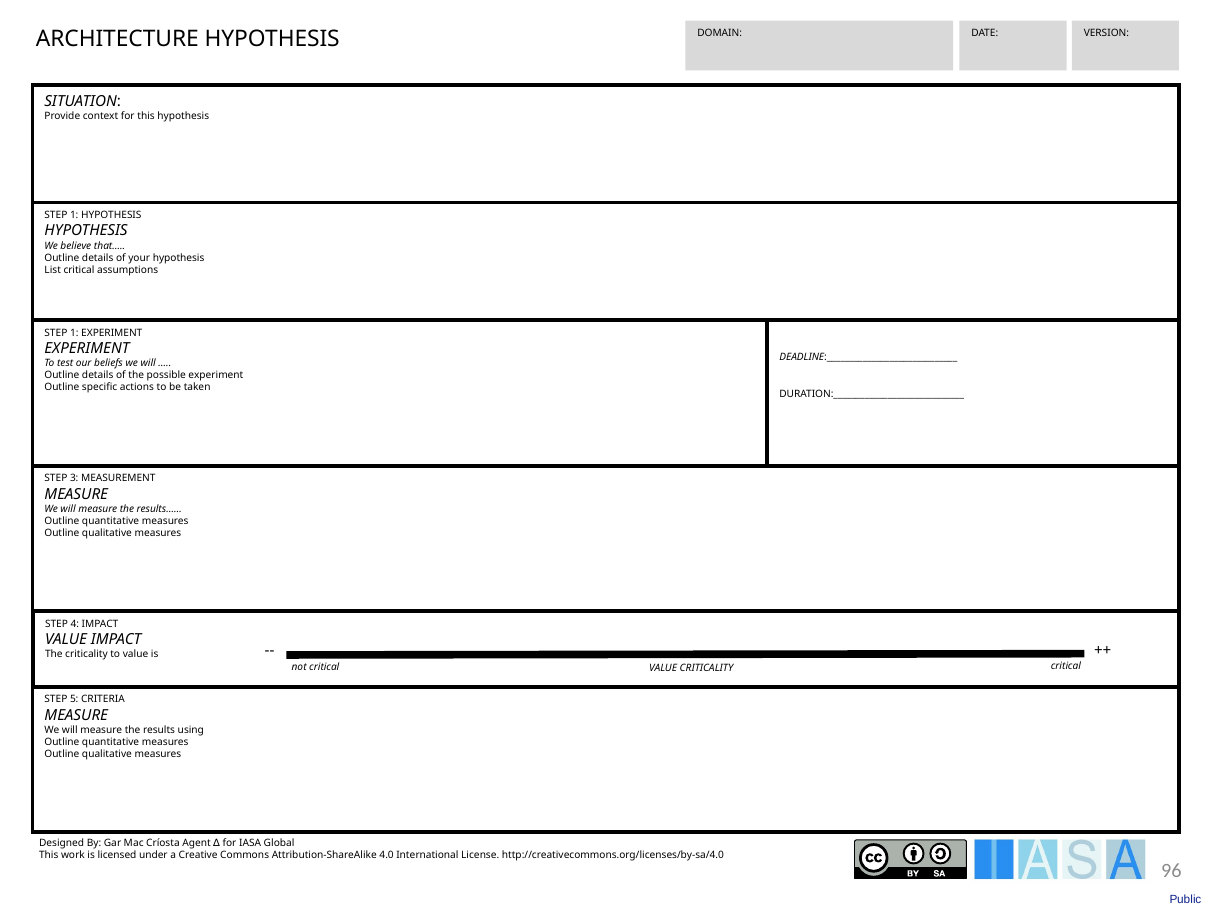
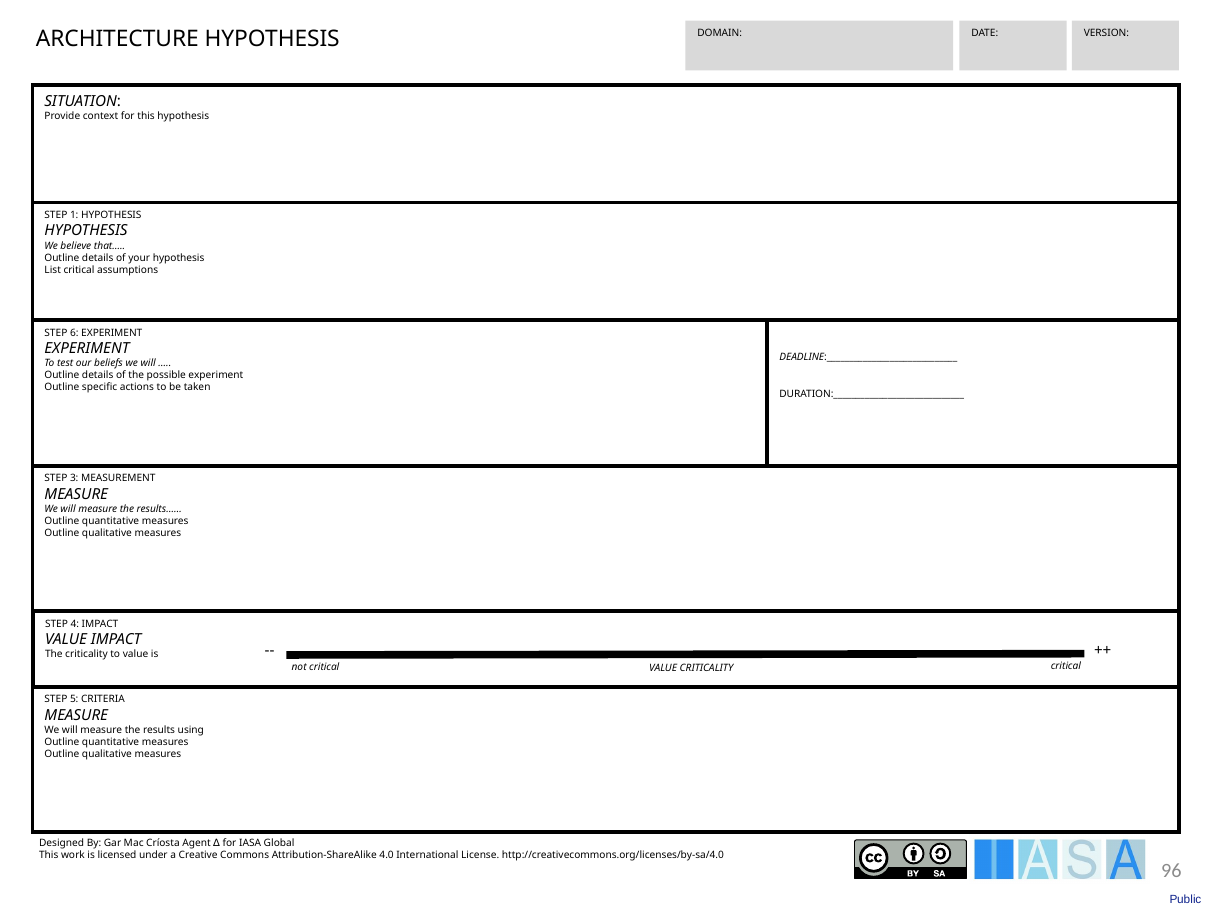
1: 1 -> 6 (74, 333)
